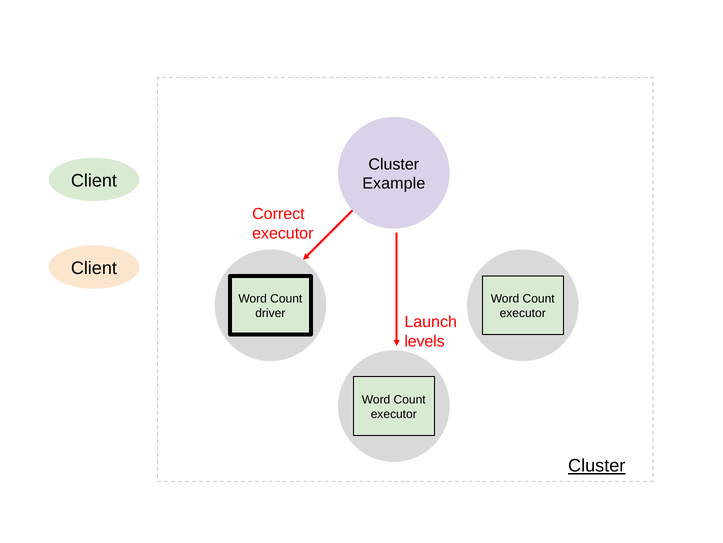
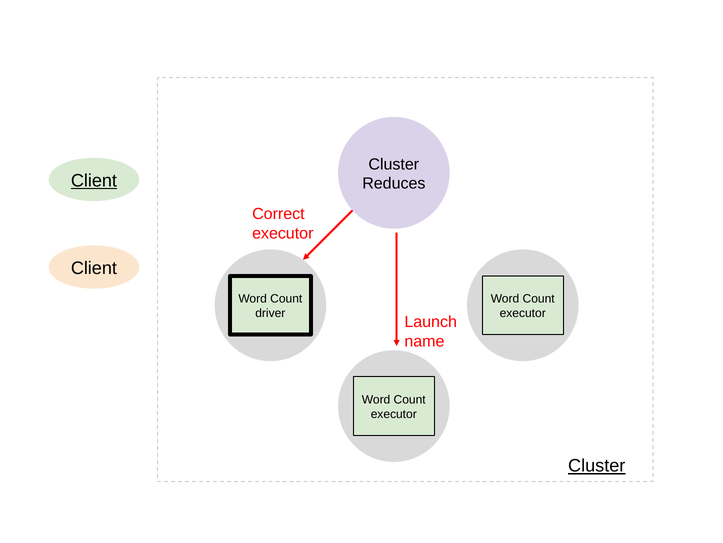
Client underline: none -> present (94, 180)
Example: Example -> Reduces (394, 183)
levels: levels -> name (424, 341)
